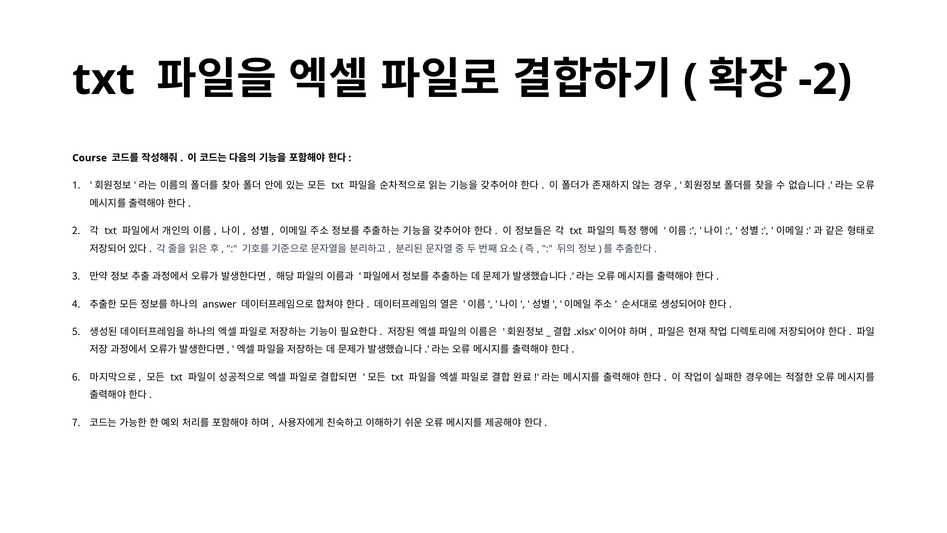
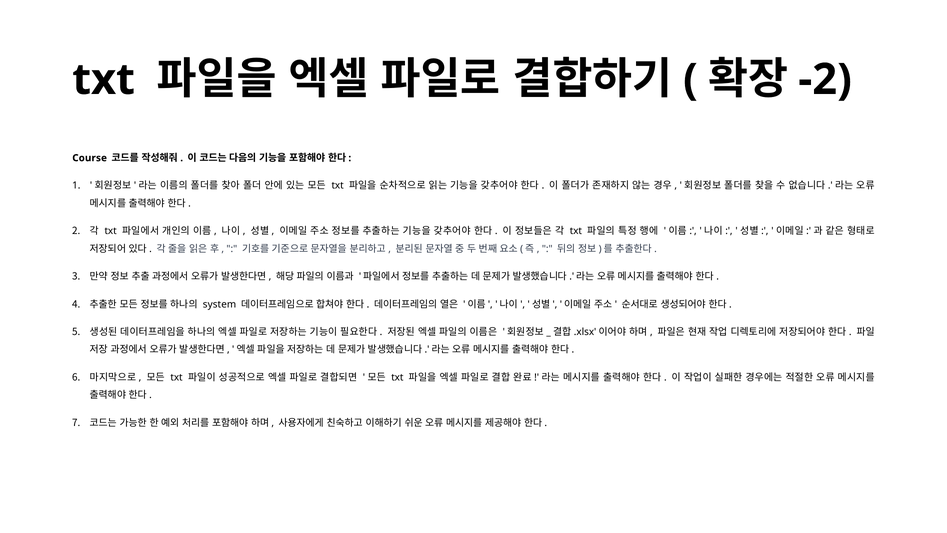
answer: answer -> system (219, 304)
